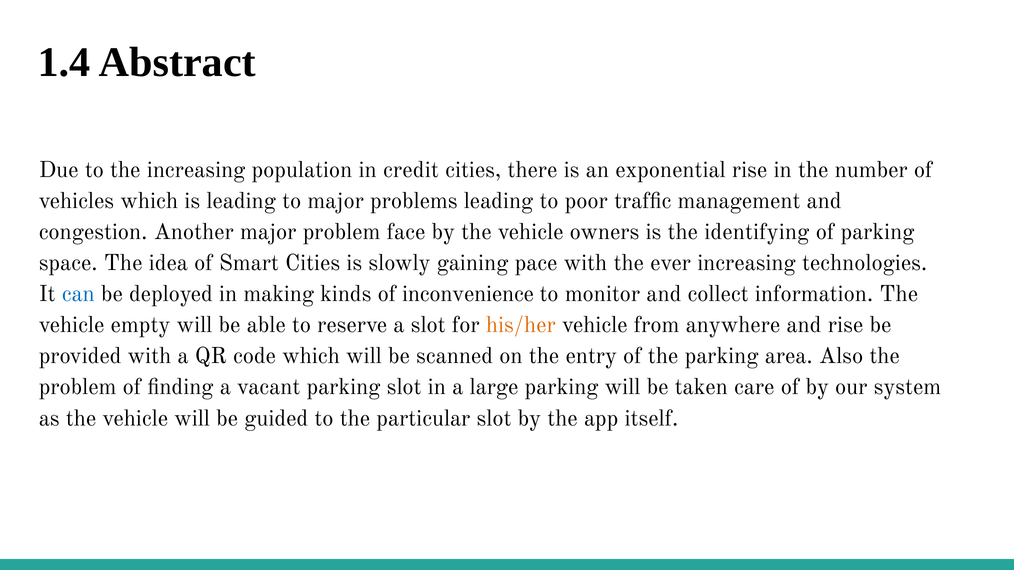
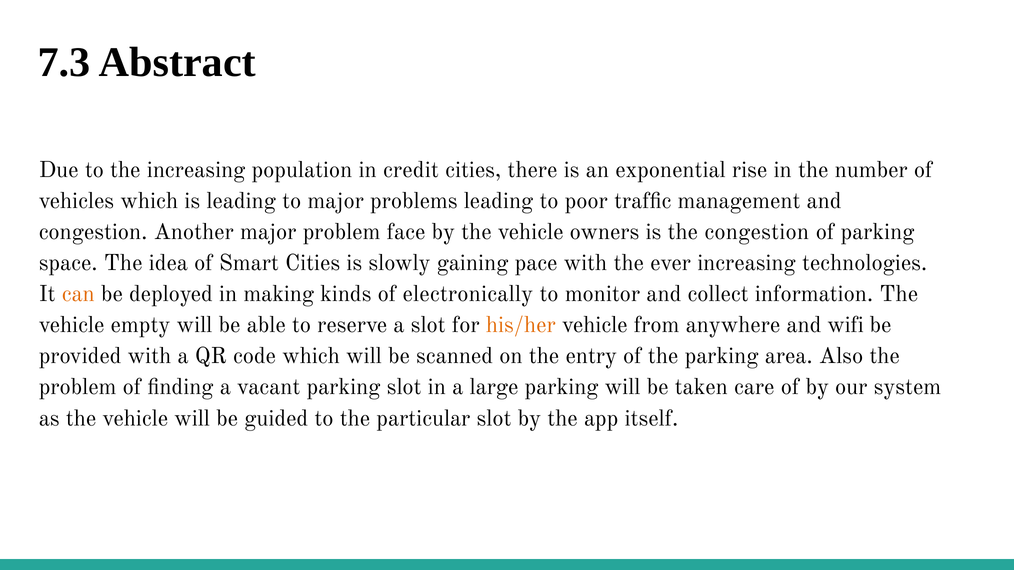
1.4: 1.4 -> 7.3 (64, 62)
the identifying: identifying -> congestion (757, 232)
can colour: blue -> orange (78, 294)
inconvenience: inconvenience -> electronically (468, 294)
and rise: rise -> wifi (846, 325)
